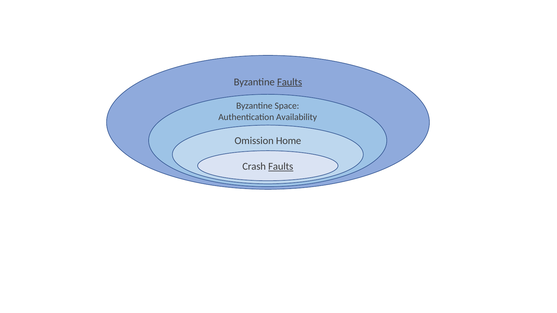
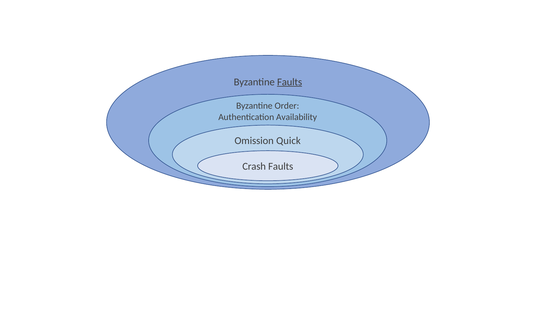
Space: Space -> Order (287, 106)
Home: Home -> Quick (288, 141)
Faults underline: present -> none (281, 167)
